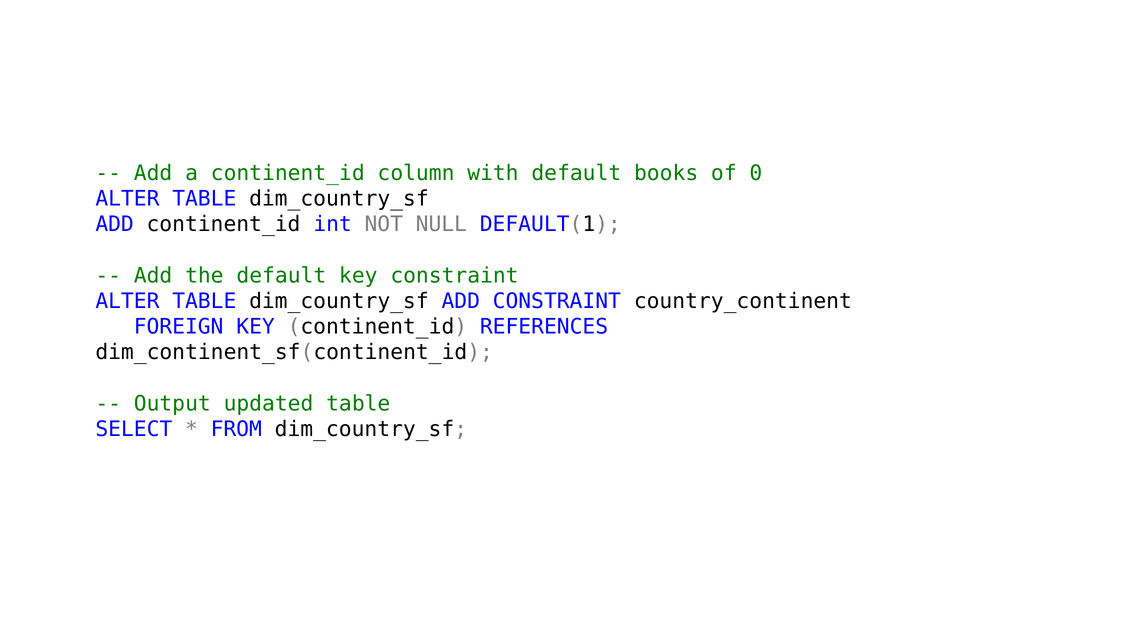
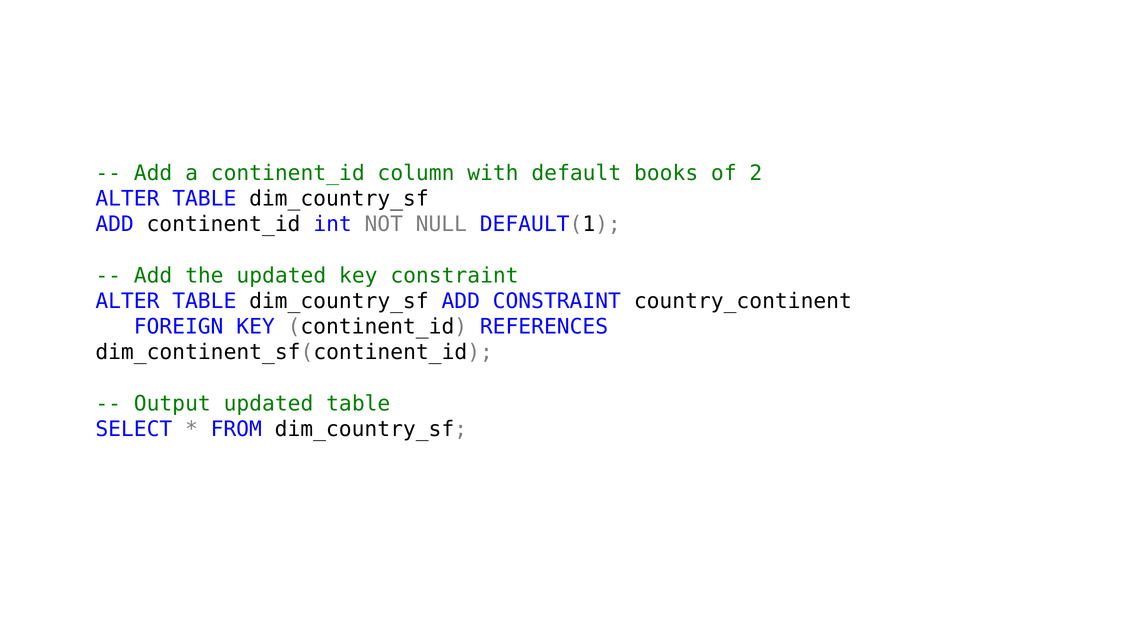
0: 0 -> 2 (756, 173)
the default: default -> updated (281, 275)
